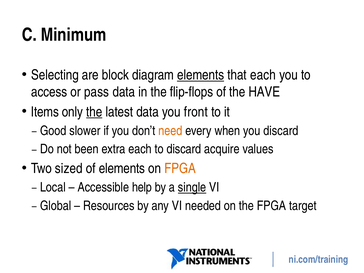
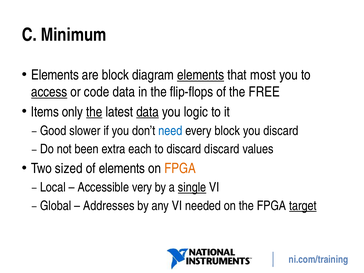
Selecting: Selecting -> Elements (55, 75)
that each: each -> most (263, 75)
access underline: none -> present (49, 92)
pass: pass -> code (97, 92)
HAVE: HAVE -> FREE (264, 92)
data underline: none -> present (148, 112)
front: front -> logic (196, 112)
need colour: orange -> blue (170, 131)
every when: when -> block (227, 131)
discard acquire: acquire -> discard (222, 149)
help: help -> very (142, 187)
Resources: Resources -> Addresses (109, 206)
target underline: none -> present (303, 206)
